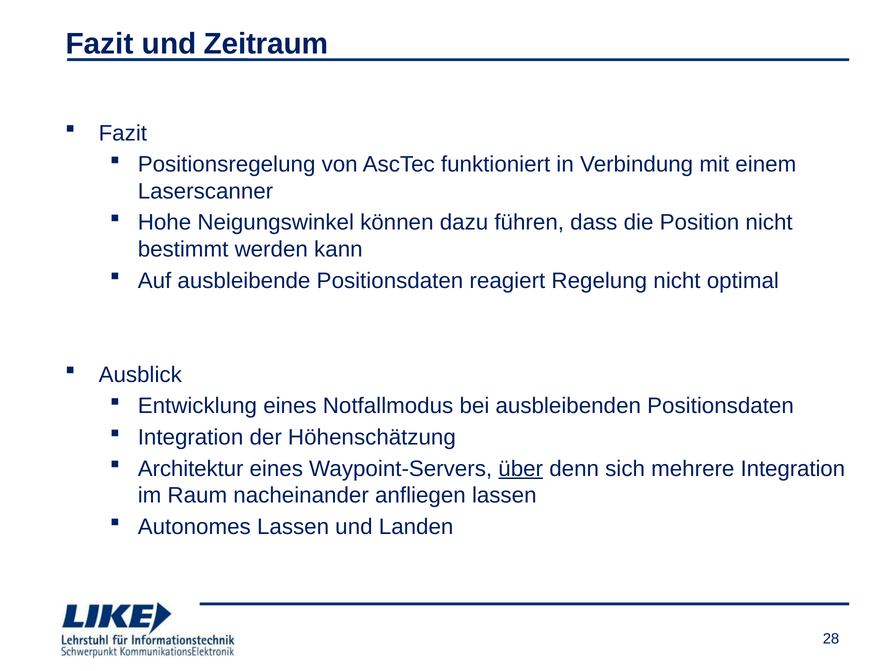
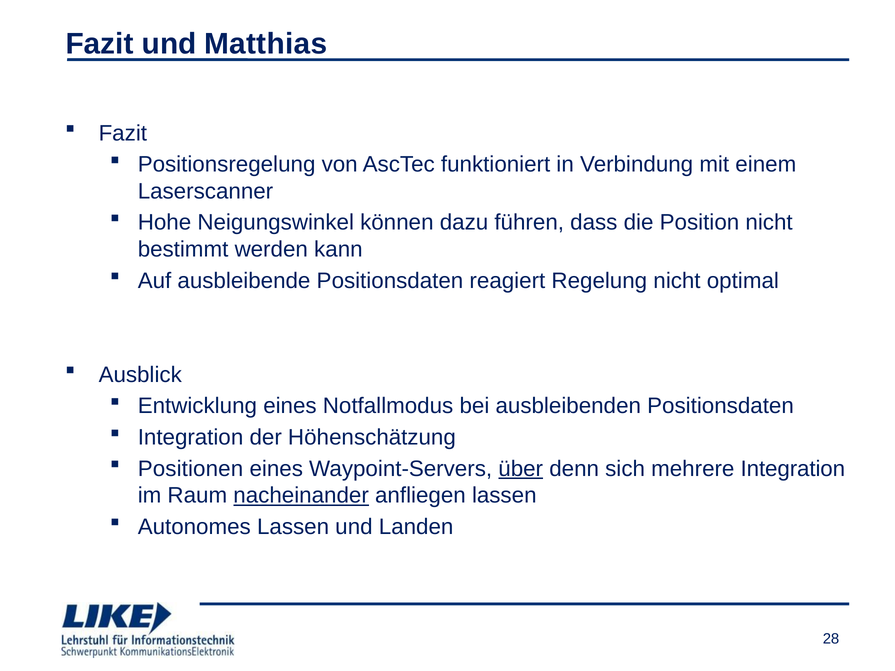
Zeitraum: Zeitraum -> Matthias (266, 44)
Architektur: Architektur -> Positionen (190, 469)
nacheinander underline: none -> present (301, 496)
